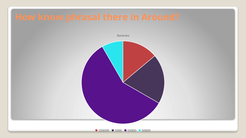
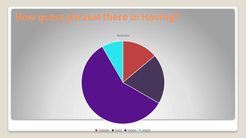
know: know -> guess (51, 17)
Around: Around -> Having (160, 17)
